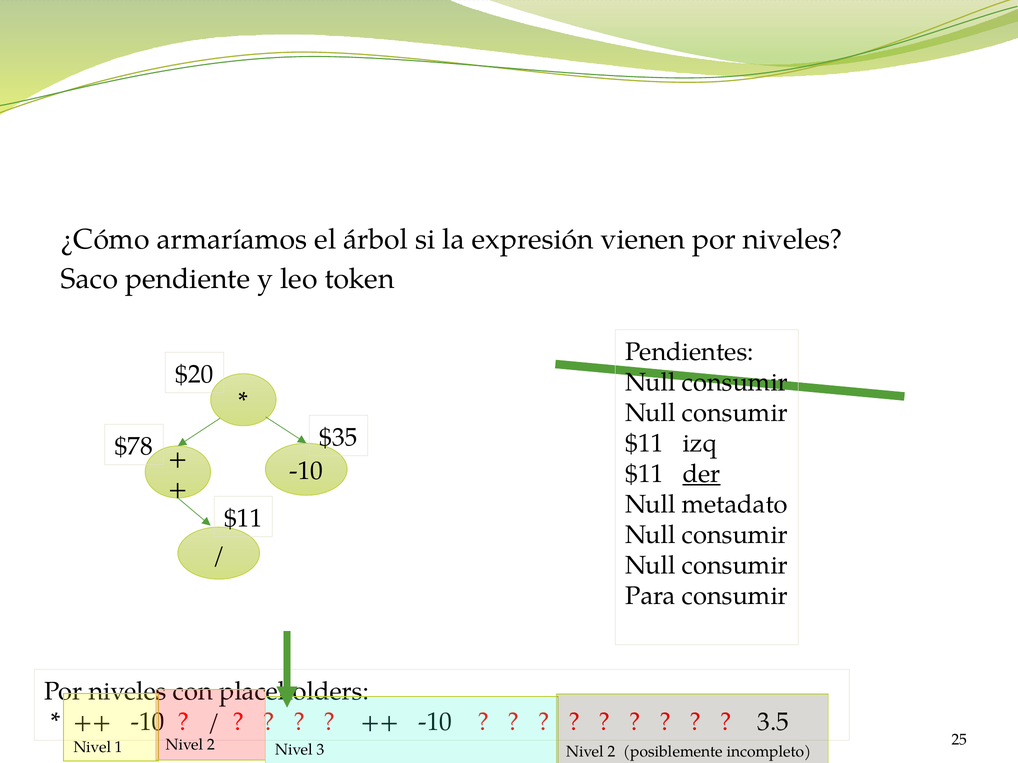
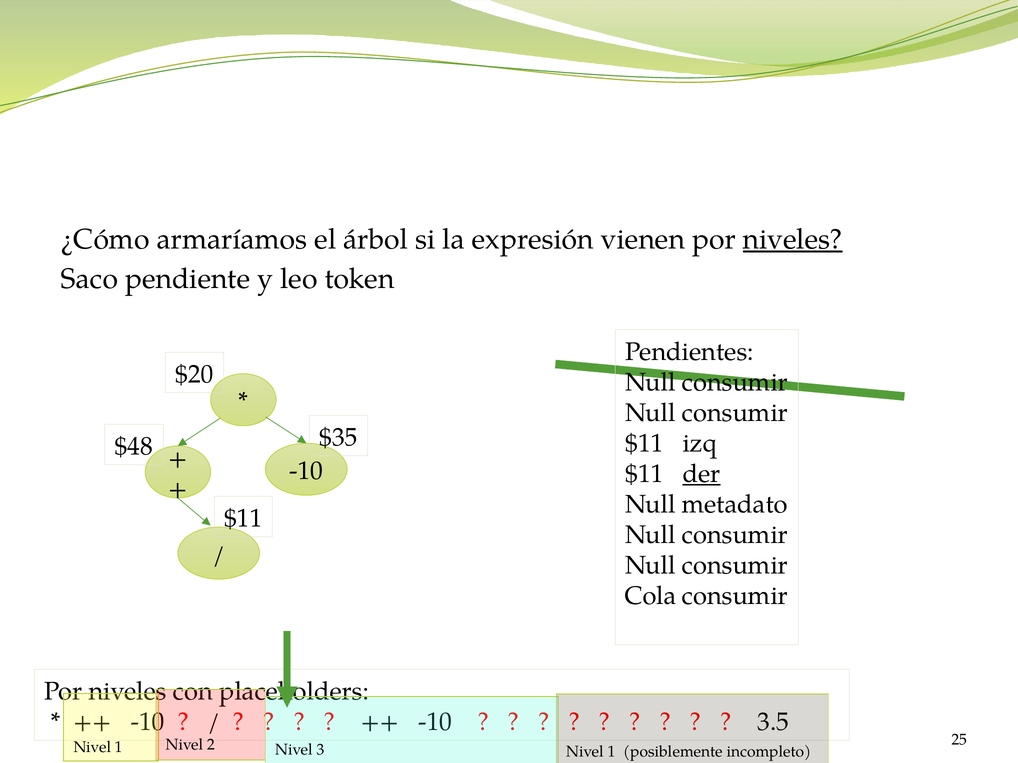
niveles underline: none -> present (793, 239)
$78: $78 -> $48 (134, 447)
Para: Para -> Cola (651, 596)
3 Nivel 2: 2 -> 1 (612, 752)
